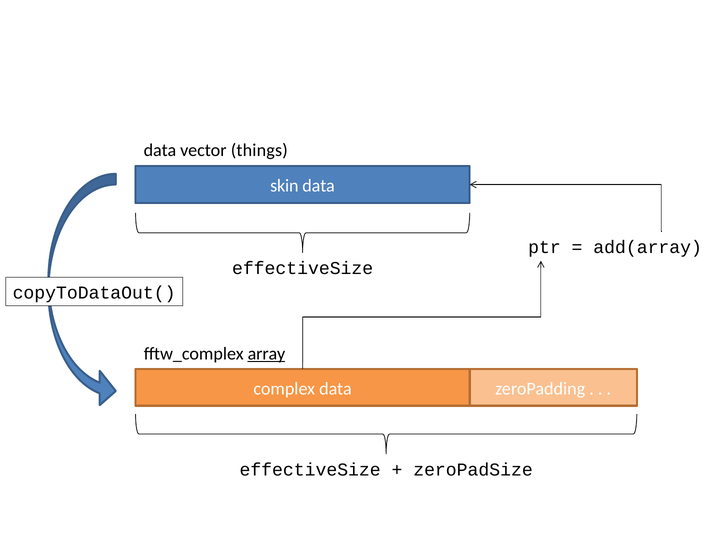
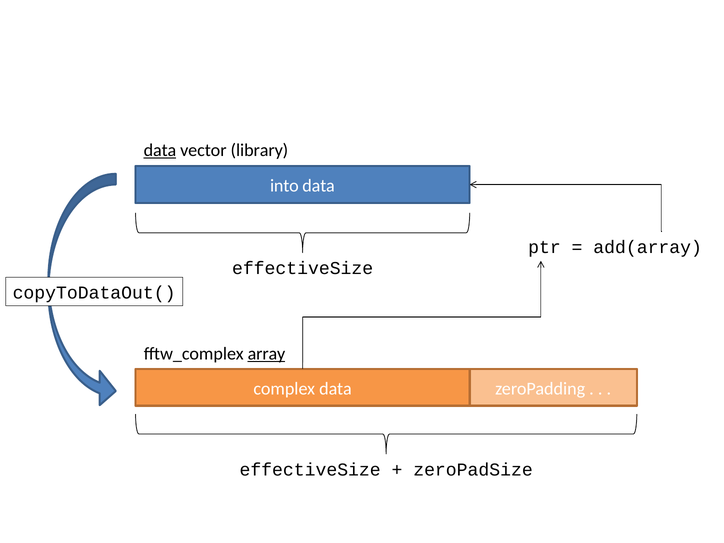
data underline: none -> present (160, 150)
things: things -> library (259, 150)
skin: skin -> into (284, 186)
